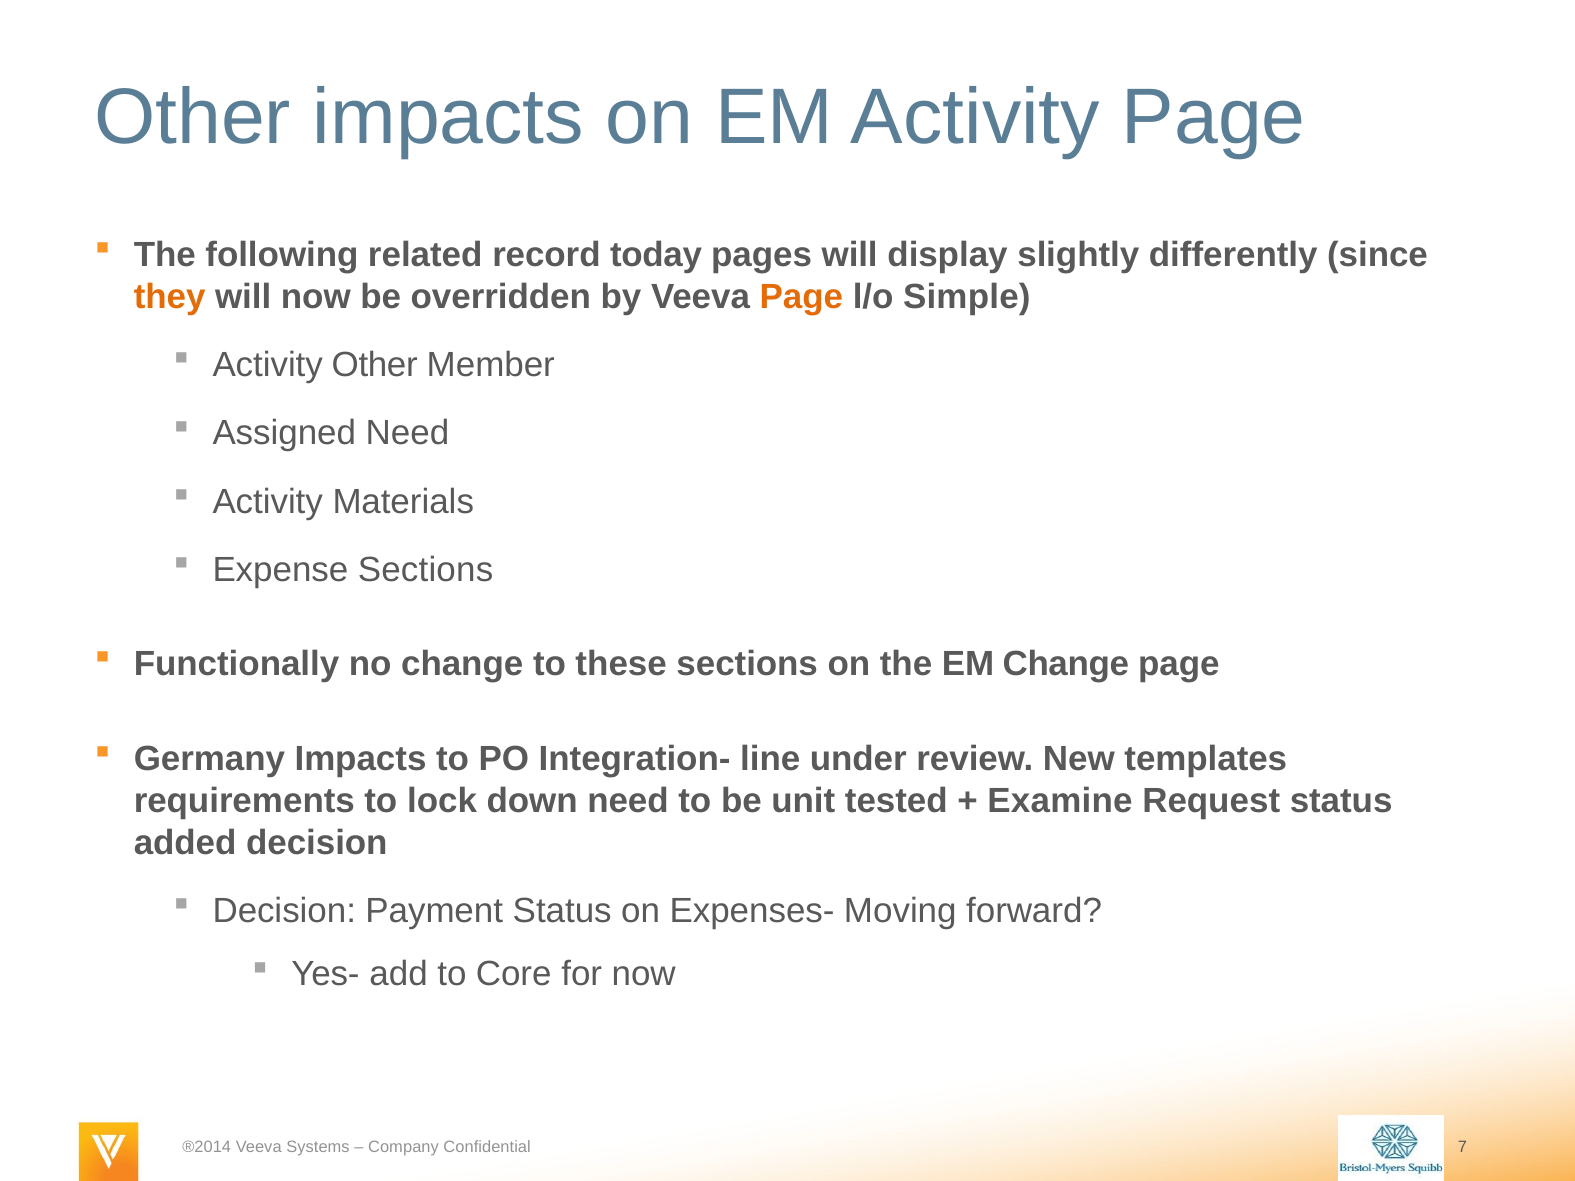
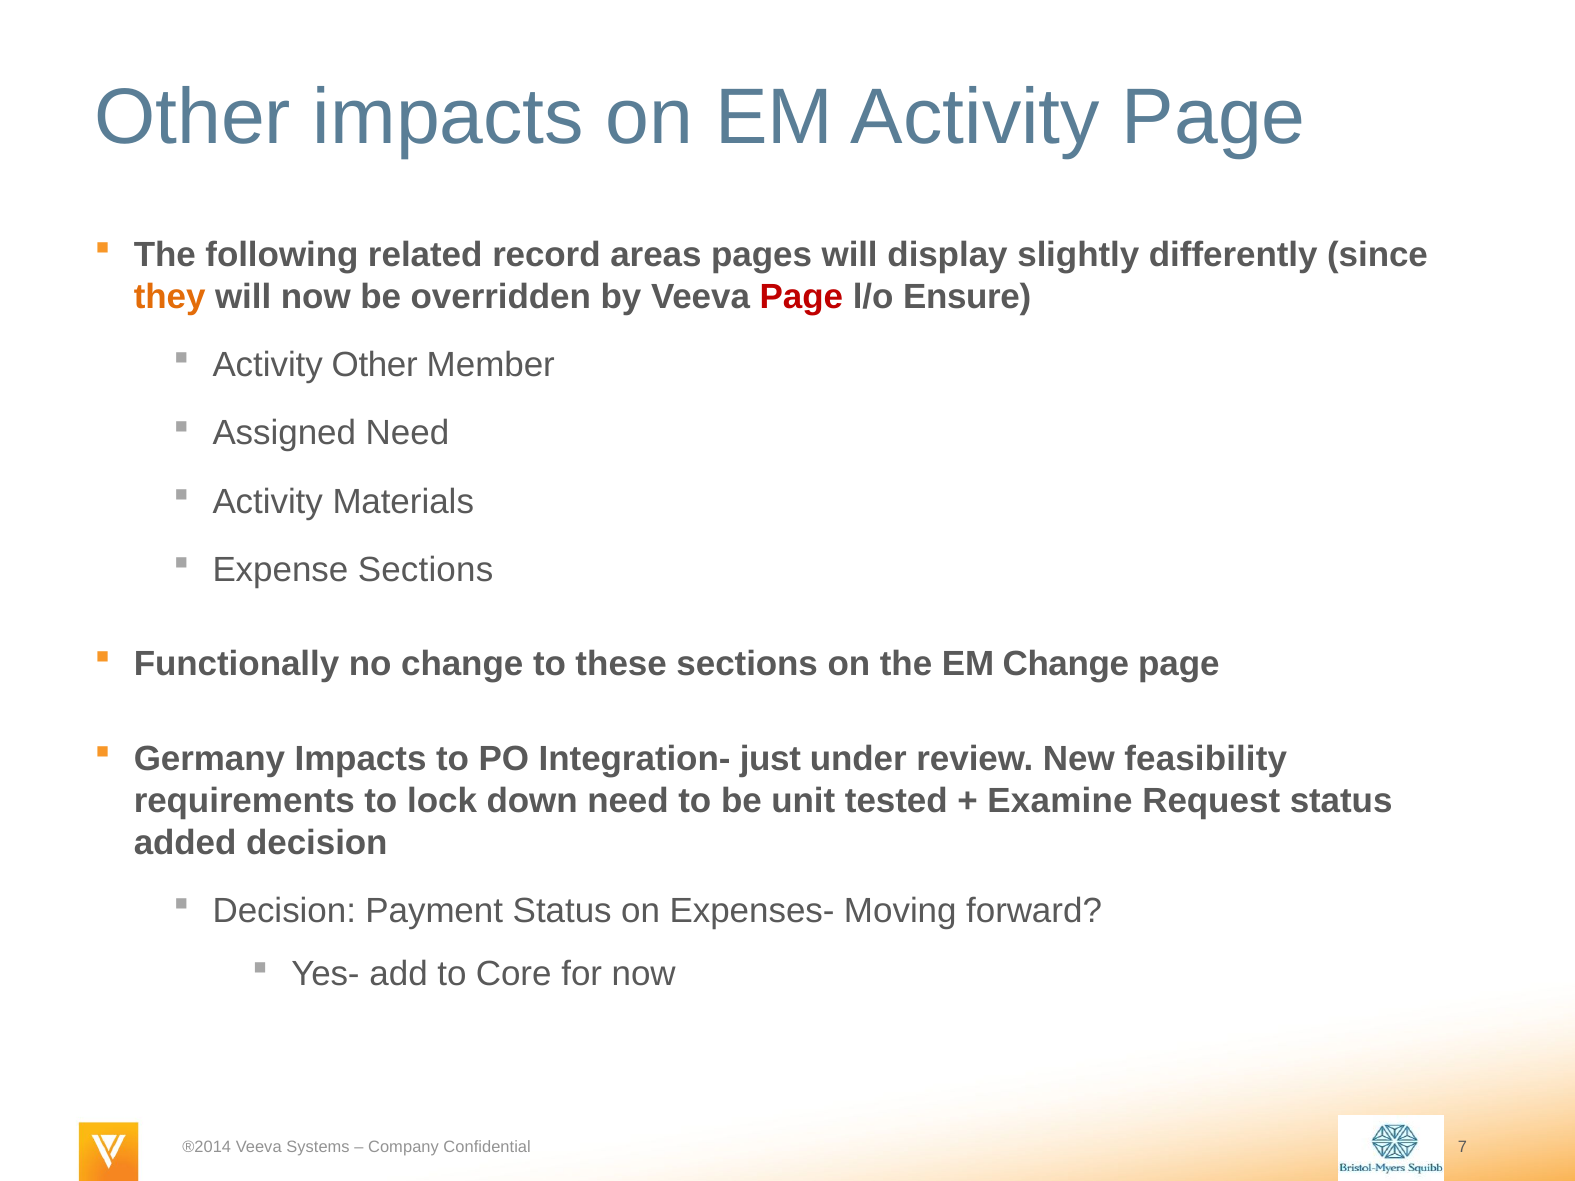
today: today -> areas (656, 255)
Page colour: orange -> red (801, 297)
Simple: Simple -> Ensure (967, 297)
line: line -> just (770, 759)
templates: templates -> feasibility (1206, 759)
